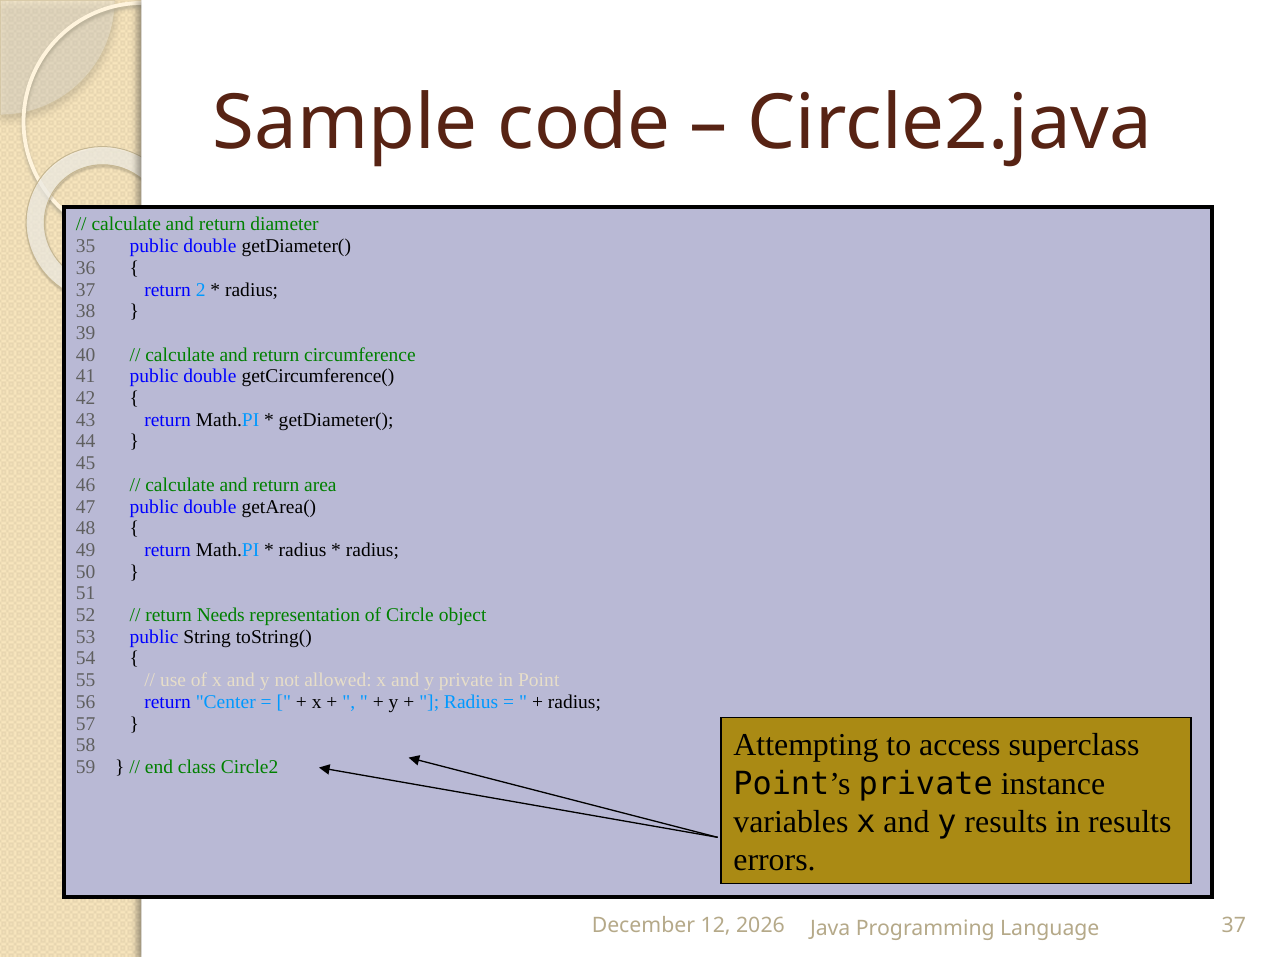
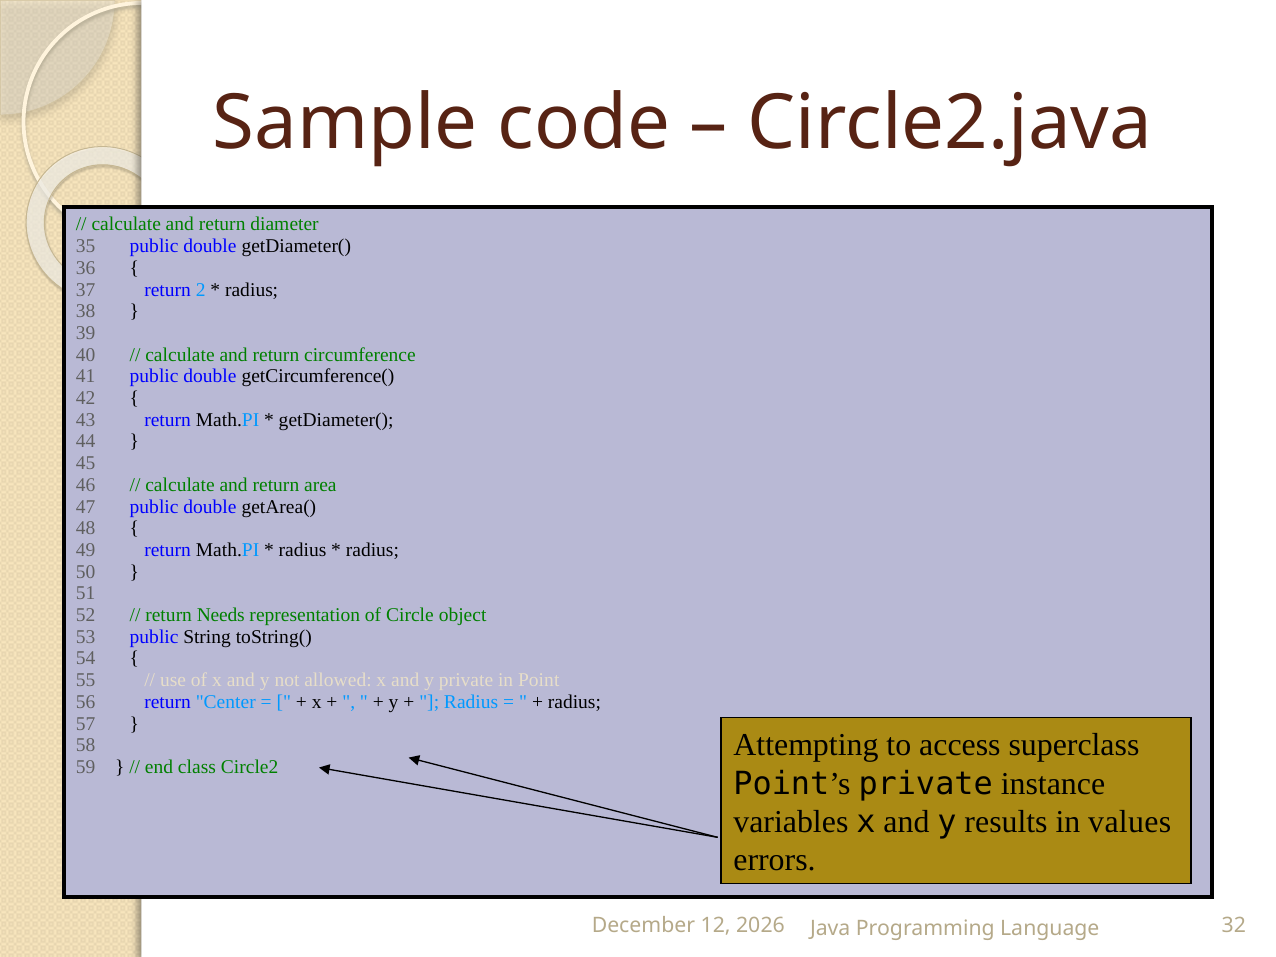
in results: results -> values (1130, 822)
37: 37 -> 32 (1234, 925)
